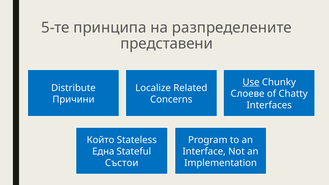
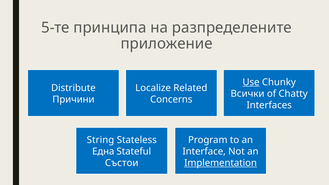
представени: представени -> приложение (167, 44)
Слоеве: Слоеве -> Всички (248, 94)
Който: Който -> String (100, 140)
Implementation underline: none -> present (221, 163)
